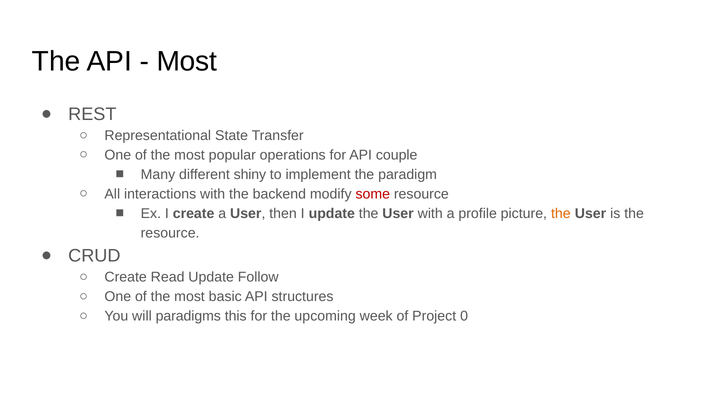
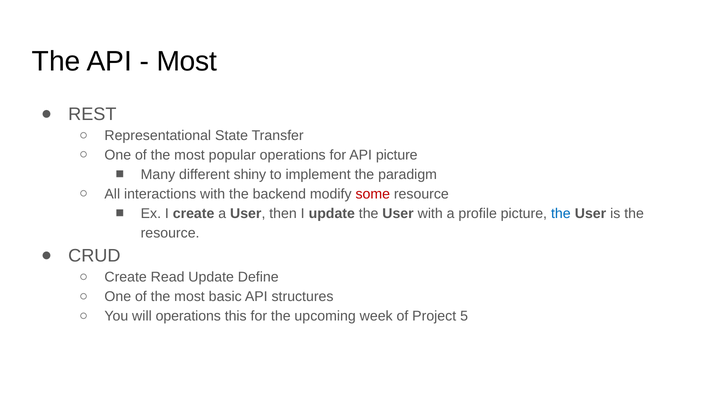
API couple: couple -> picture (397, 155)
the colour: orange -> blue (561, 213)
Follow: Follow -> Define (258, 277)
will paradigms: paradigms -> operations (188, 316)
0: 0 -> 5 (464, 316)
